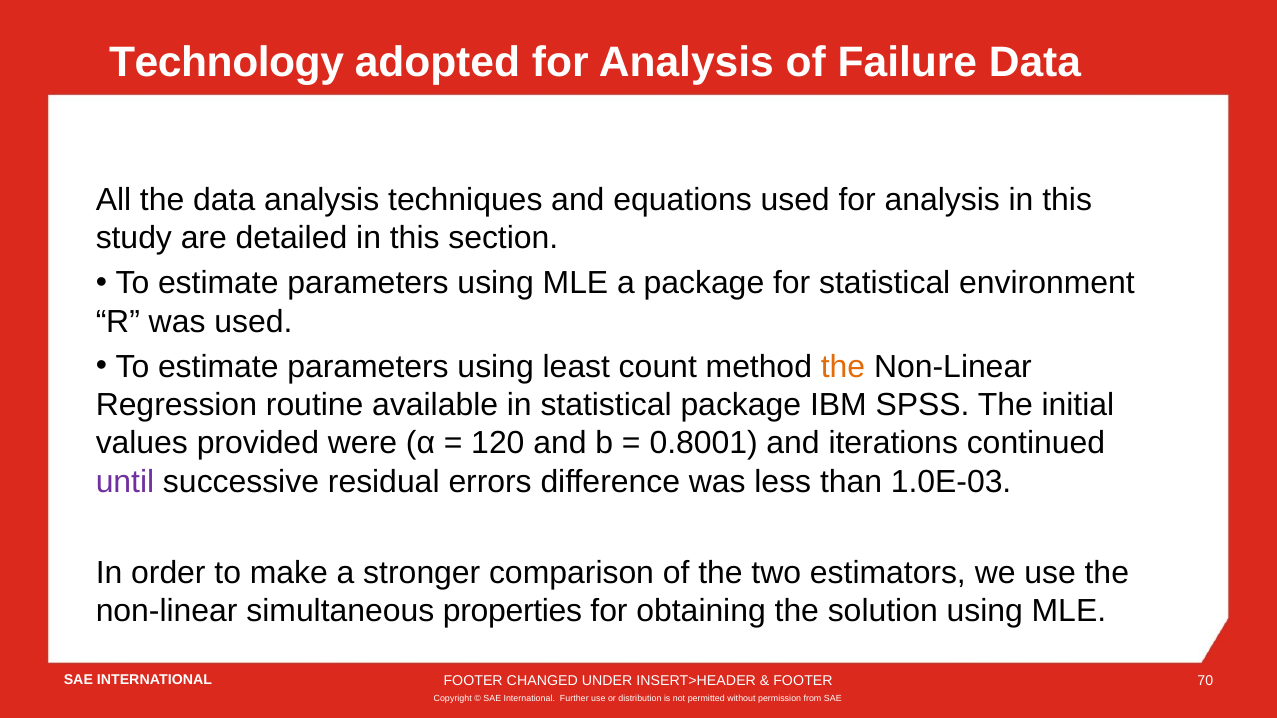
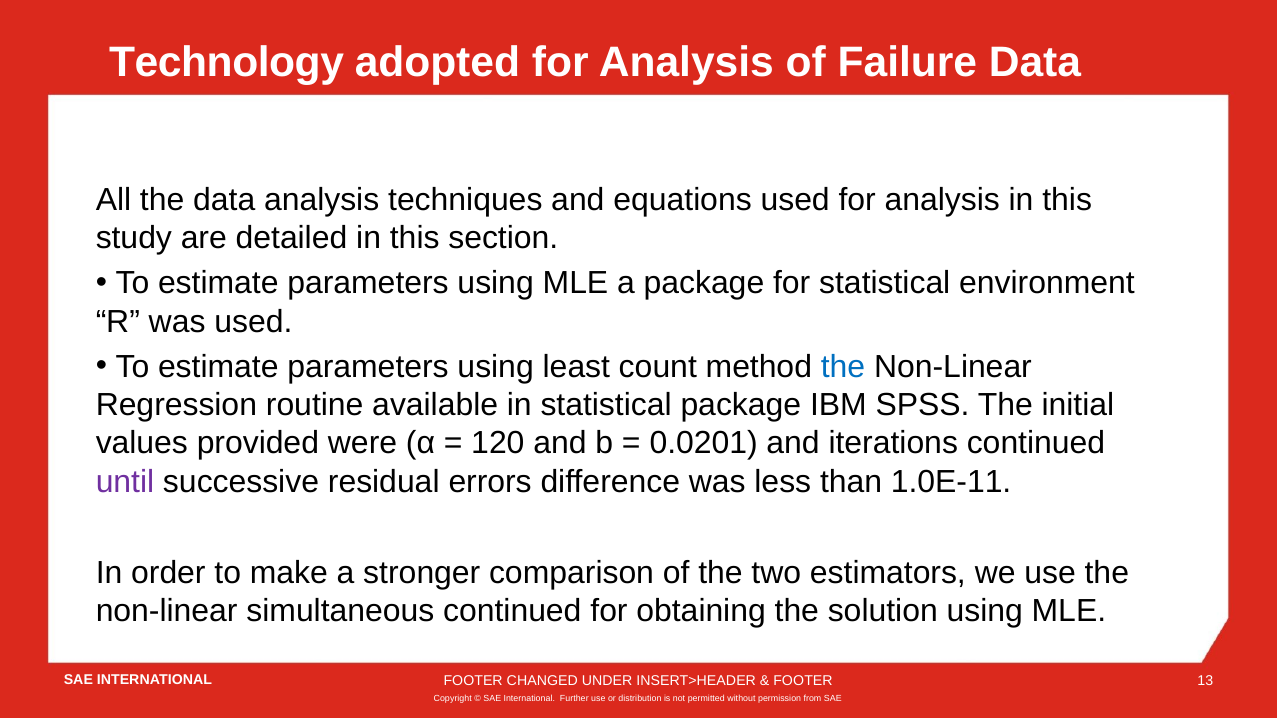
the colour: orange -> blue (843, 367)
0.8001: 0.8001 -> 0.0201 (704, 444)
1.0E-03: 1.0E-03 -> 1.0E-11 (951, 482)
simultaneous properties: properties -> continued (512, 611)
70: 70 -> 13 (1205, 682)
